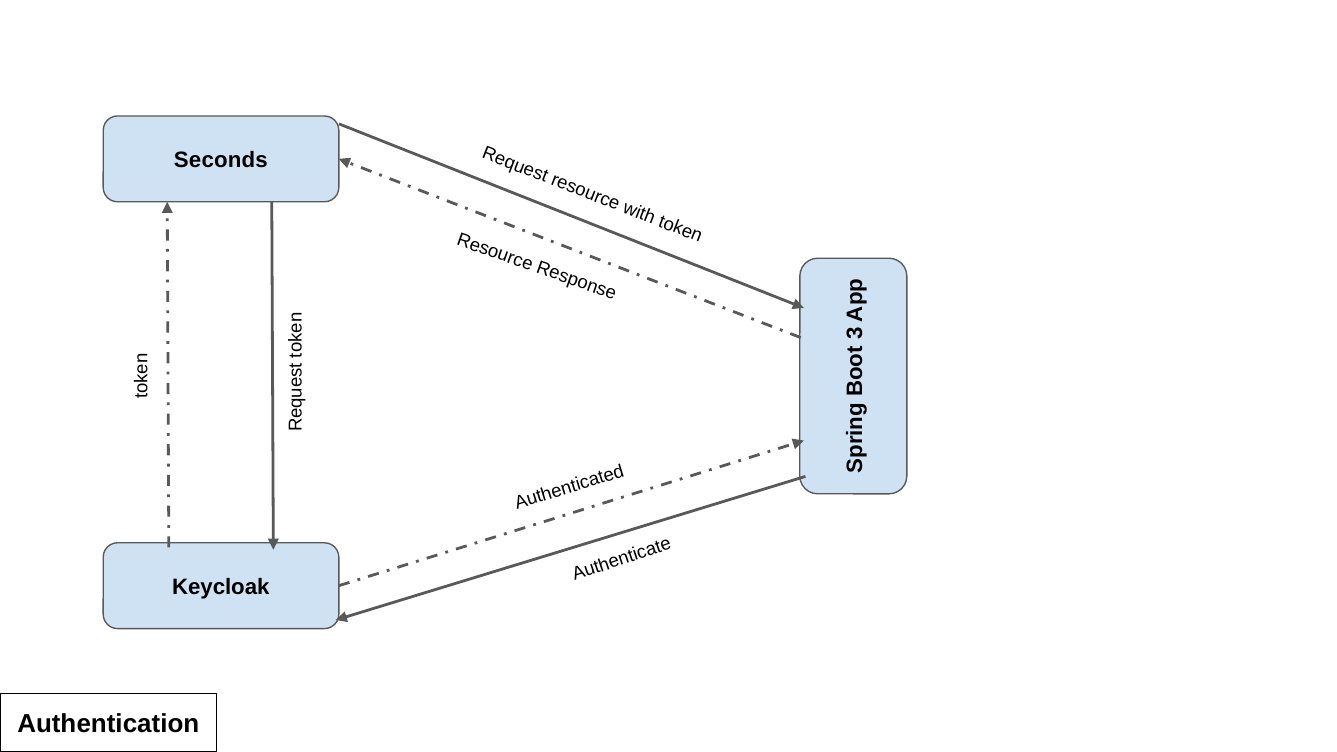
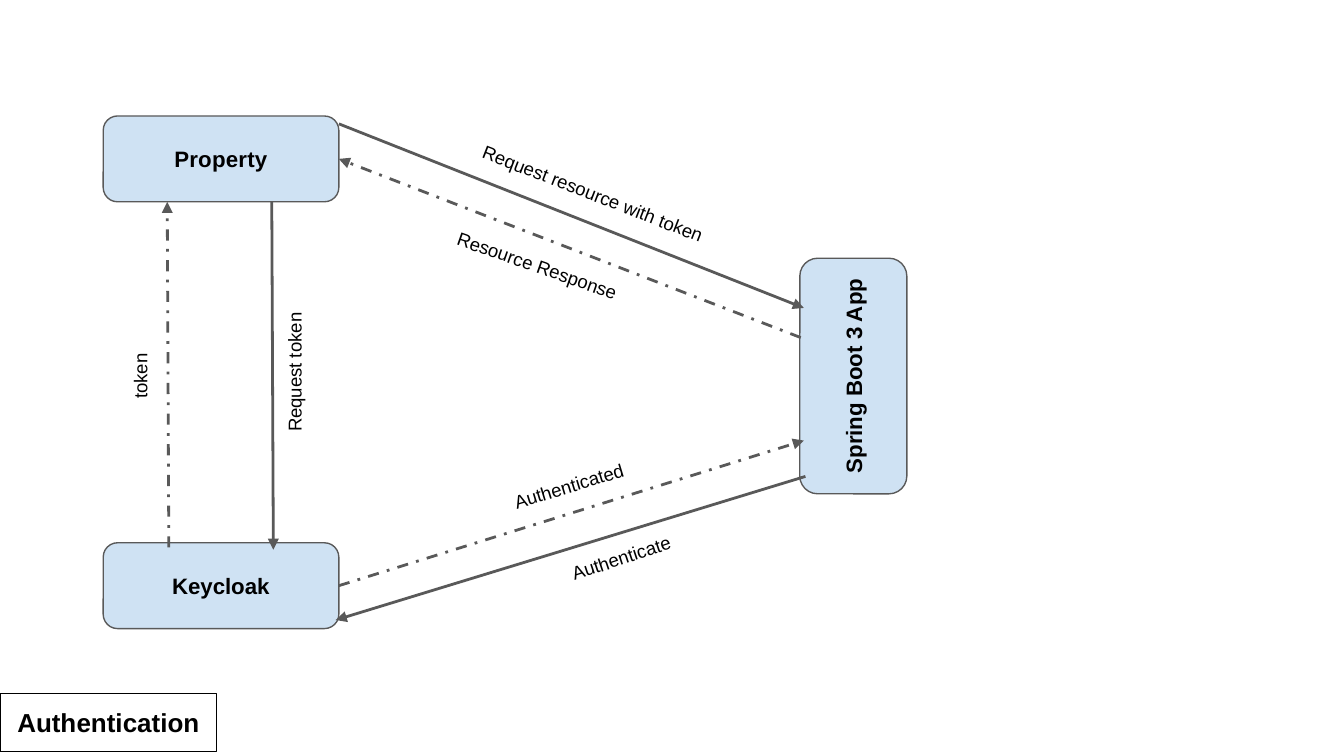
Seconds: Seconds -> Property (221, 160)
